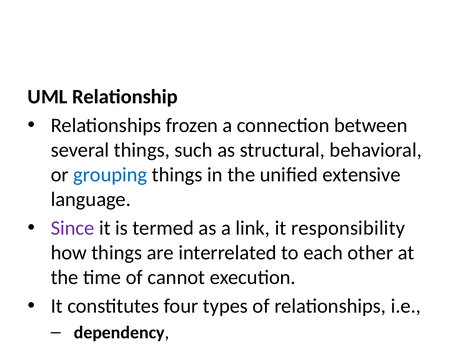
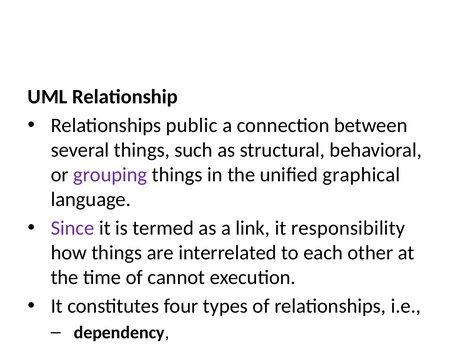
frozen: frozen -> public (192, 125)
grouping colour: blue -> purple (110, 175)
extensive: extensive -> graphical (361, 175)
